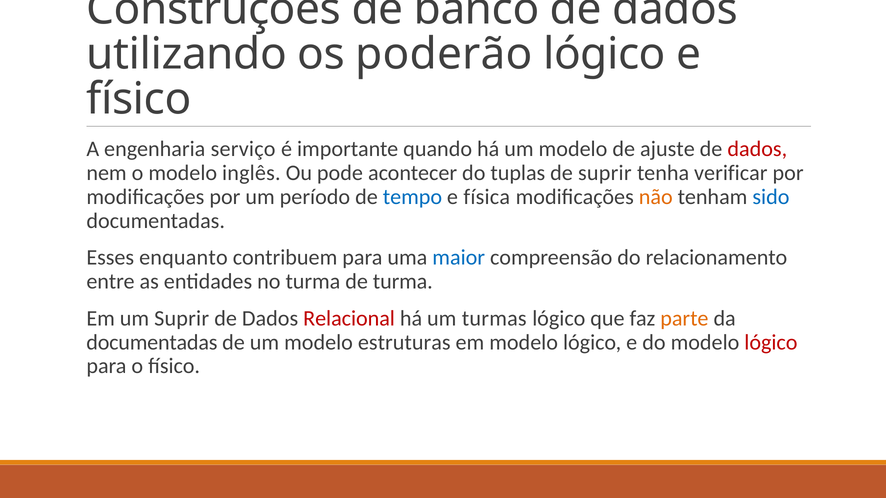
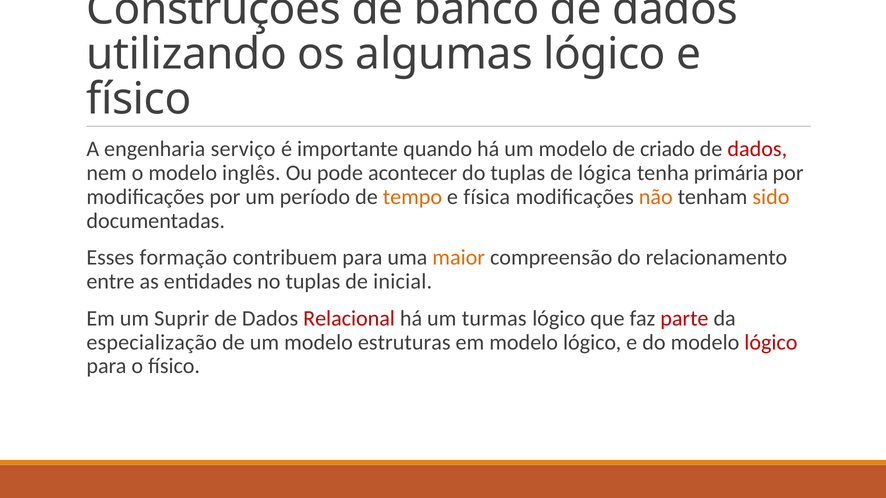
poderão: poderão -> algumas (444, 54)
ajuste: ajuste -> criado (668, 149)
de suprir: suprir -> lógica (605, 173)
verificar: verificar -> primária (731, 173)
tempo colour: blue -> orange (412, 197)
sido colour: blue -> orange (771, 197)
enquanto: enquanto -> formação (183, 258)
maior colour: blue -> orange (459, 258)
no turma: turma -> tuplas (313, 282)
de turma: turma -> inicial (403, 282)
parte colour: orange -> red (684, 319)
documentadas: documentadas -> especialização (152, 343)
